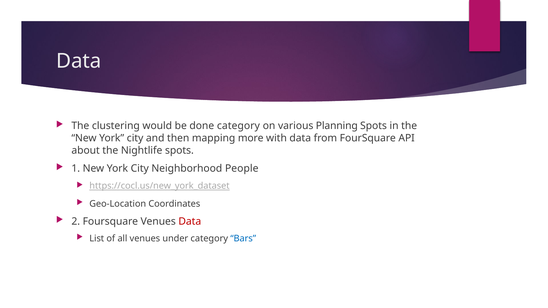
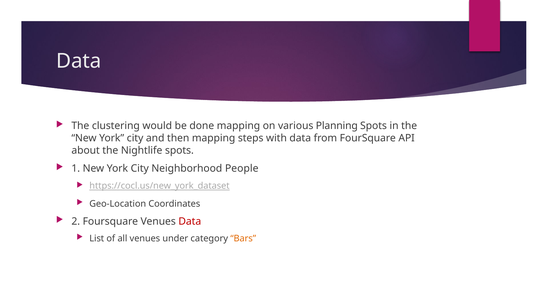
done category: category -> mapping (238, 126)
more: more -> steps (251, 138)
Bars colour: blue -> orange (243, 239)
